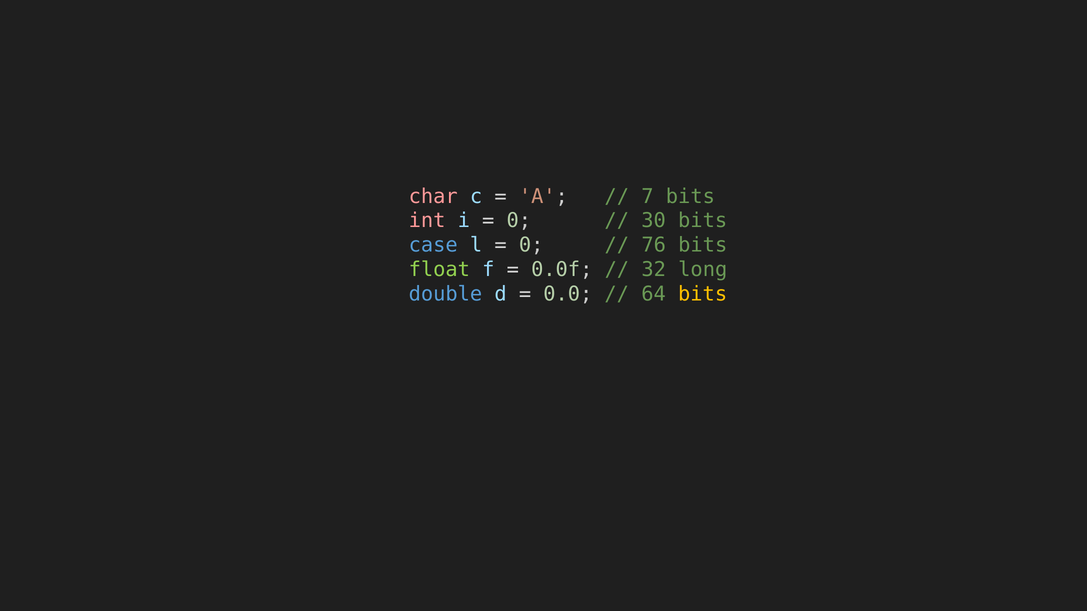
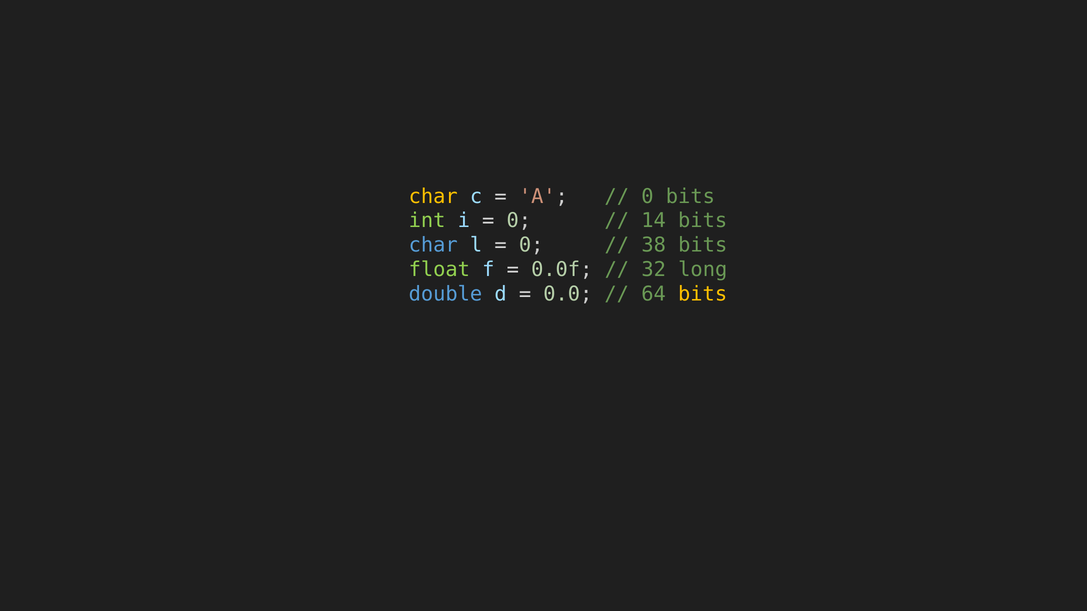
char colour: pink -> yellow (433, 196)
7: 7 -> 0 (647, 196)
int colour: pink -> light green (427, 221)
30: 30 -> 14 (654, 221)
case: case -> char (433, 245)
76: 76 -> 38 (654, 245)
